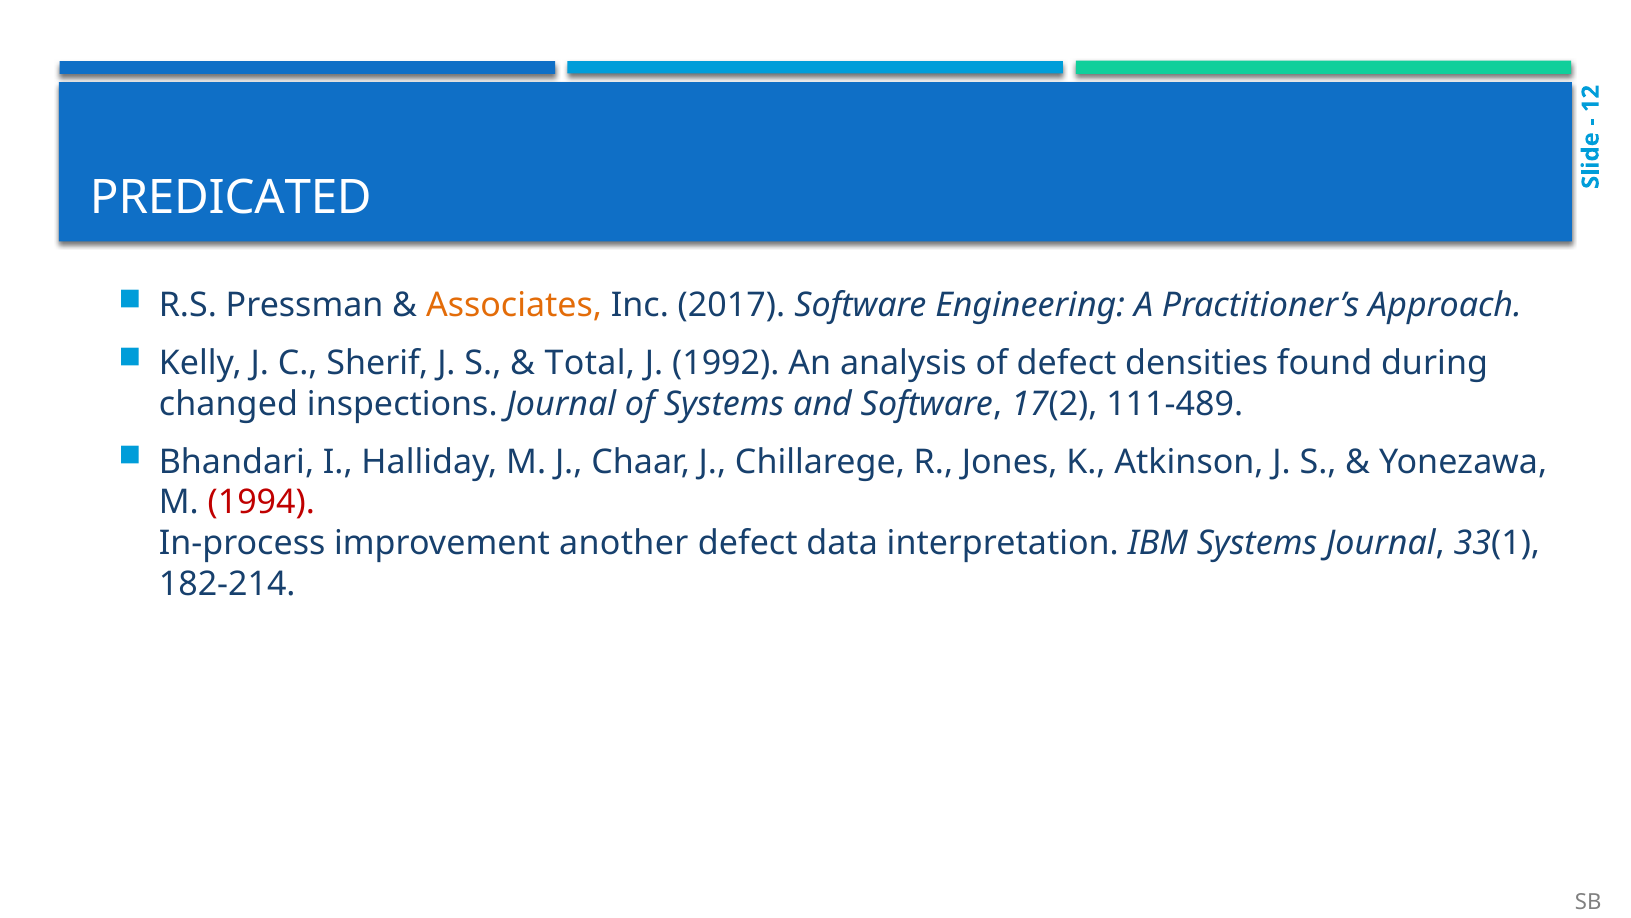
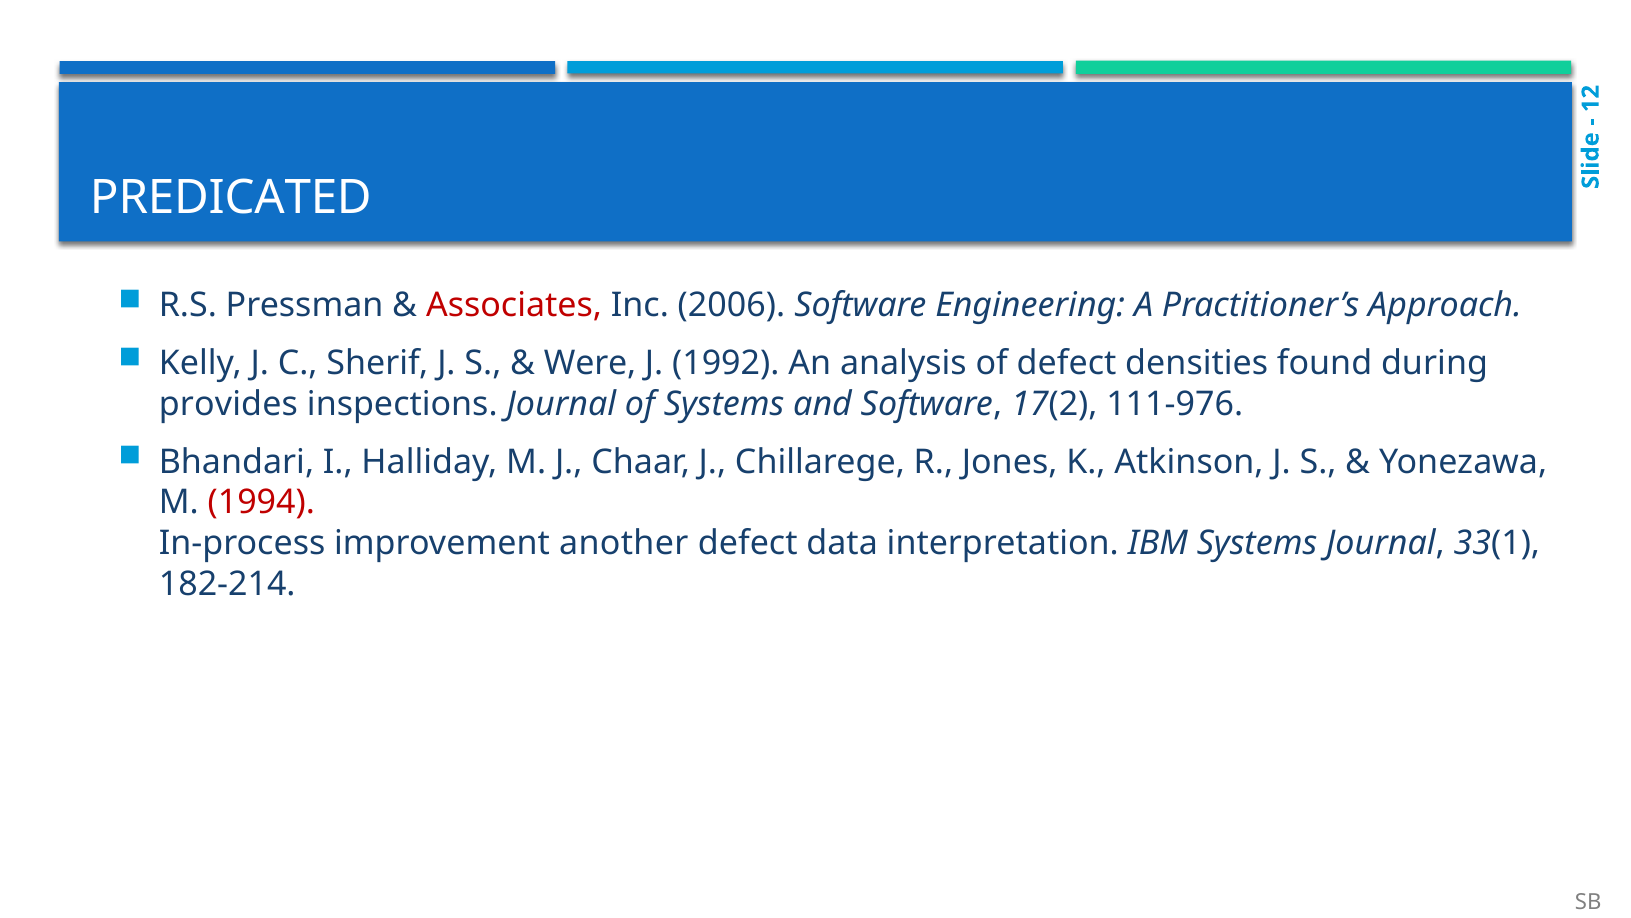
Associates colour: orange -> red (514, 305)
2017: 2017 -> 2006 (731, 305)
Total: Total -> Were (590, 363)
changed: changed -> provides (228, 404)
111-489: 111-489 -> 111-976 (1175, 404)
